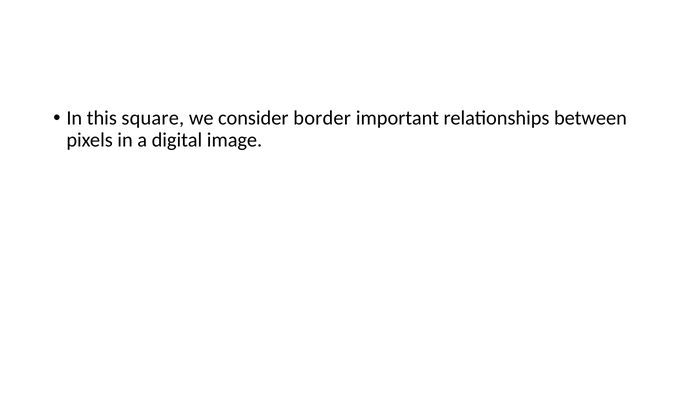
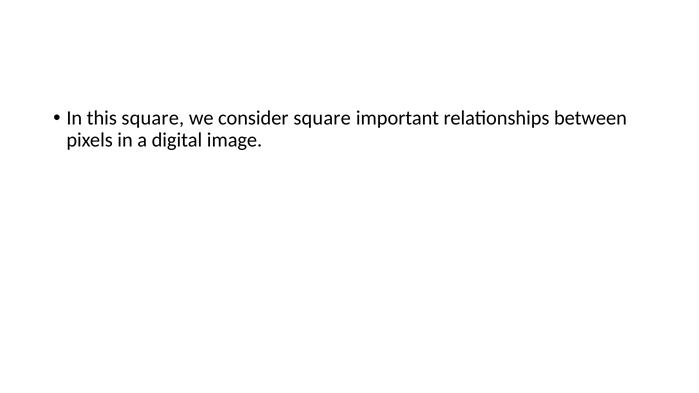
consider border: border -> square (322, 118)
